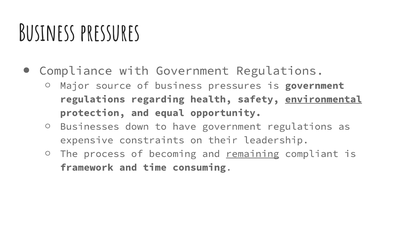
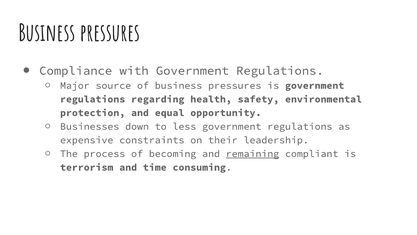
environmental underline: present -> none (324, 99)
have: have -> less (184, 126)
framework: framework -> terrorism (87, 167)
